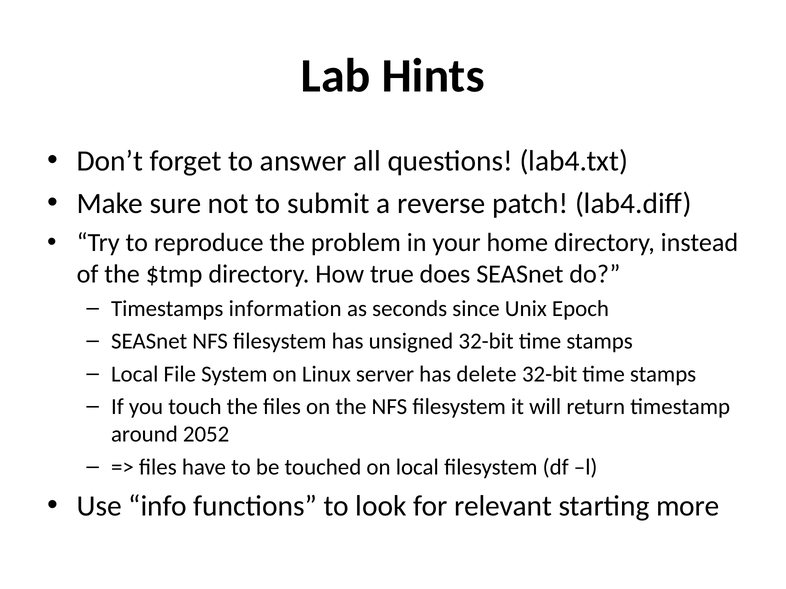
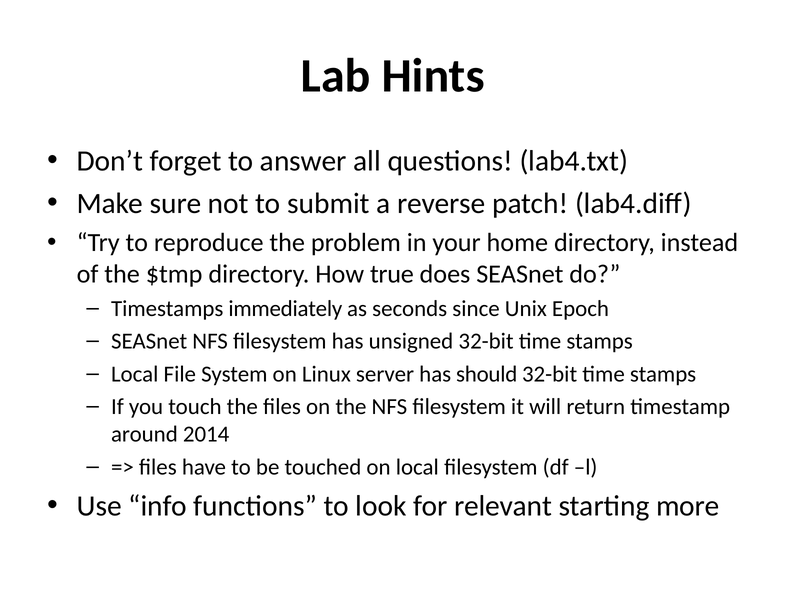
information: information -> immediately (285, 309)
delete: delete -> should (487, 374)
2052: 2052 -> 2014 (206, 435)
